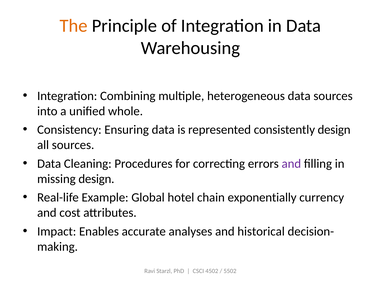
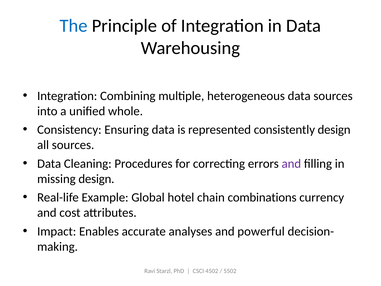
The colour: orange -> blue (74, 26)
exponentially: exponentially -> combinations (262, 197)
historical: historical -> powerful (261, 231)
